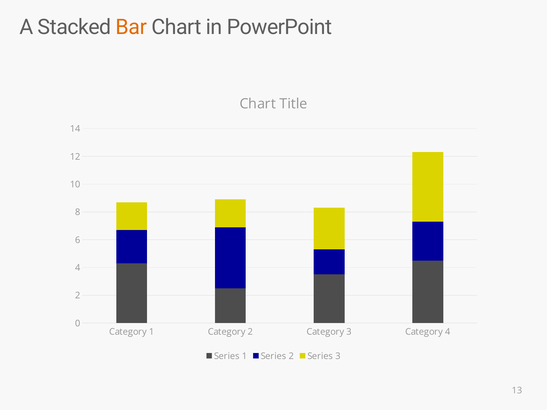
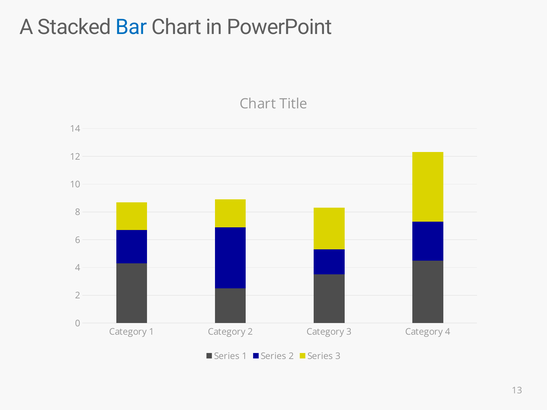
Bar colour: orange -> blue (131, 27)
